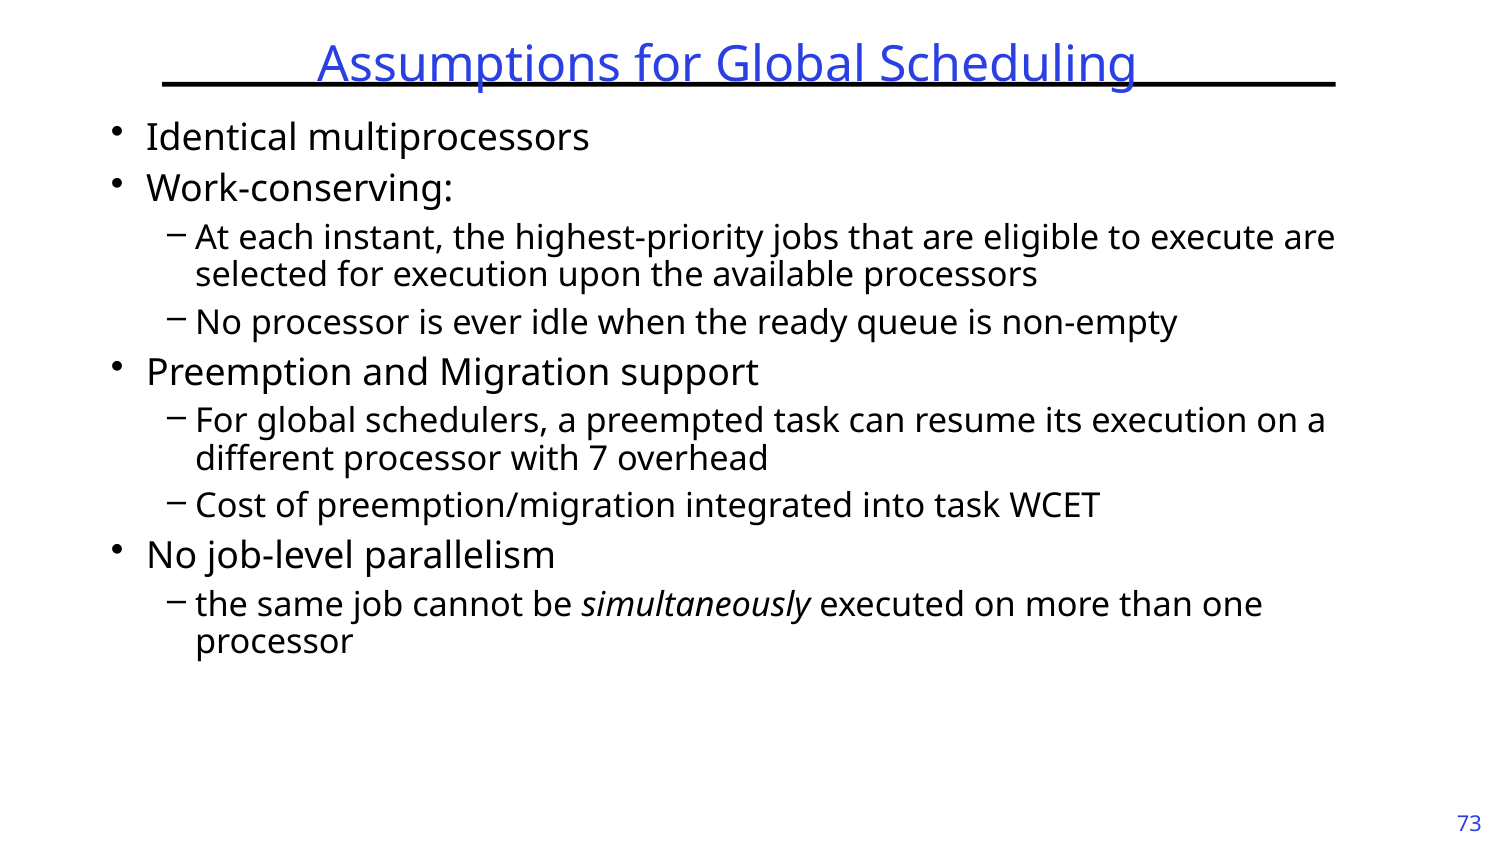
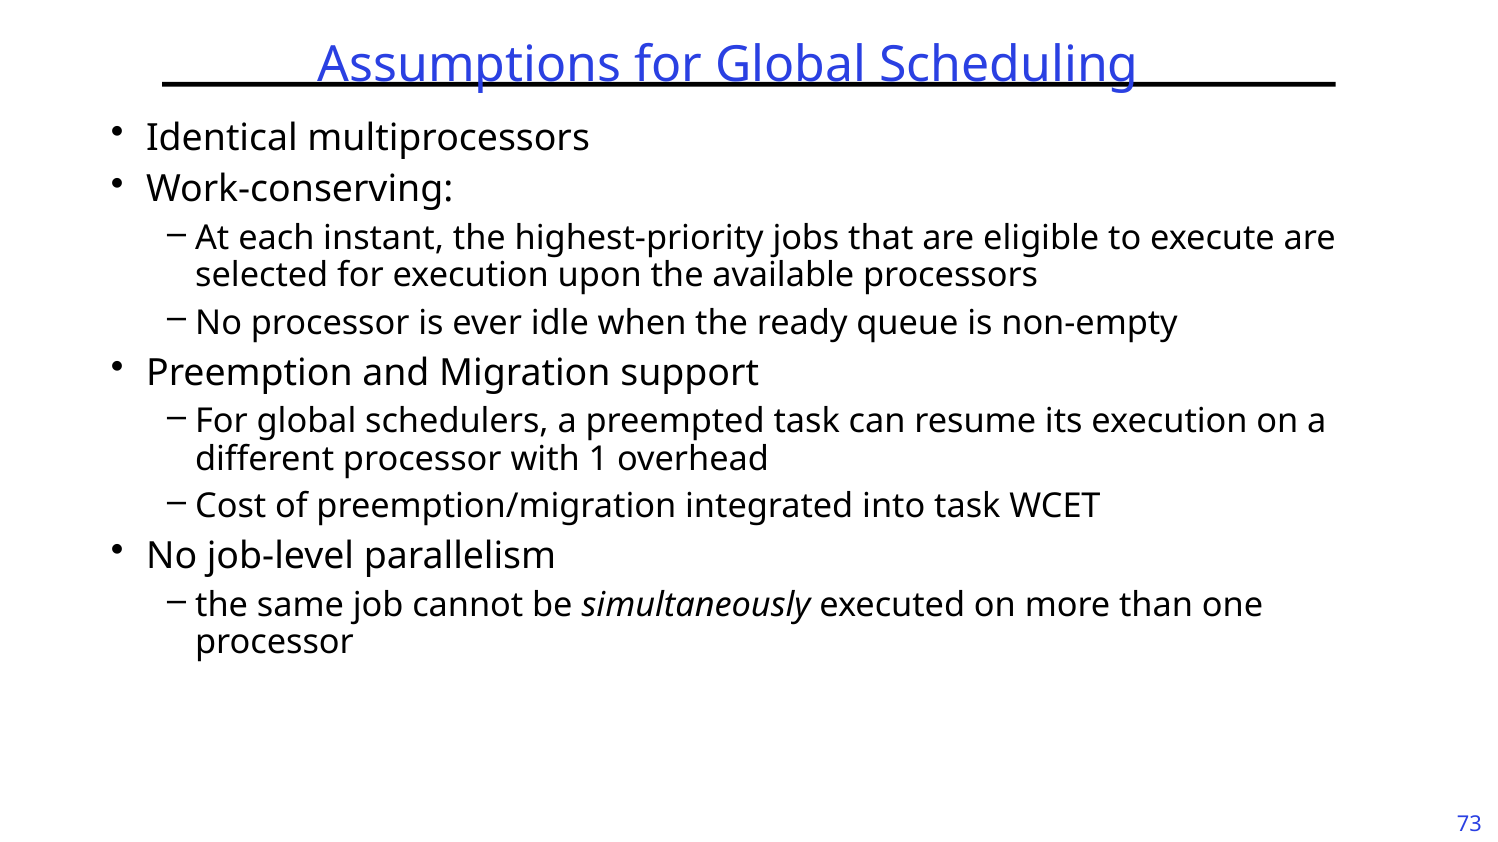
7: 7 -> 1 (599, 459)
